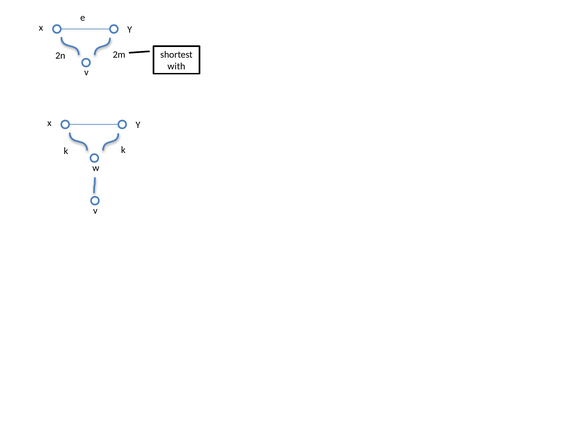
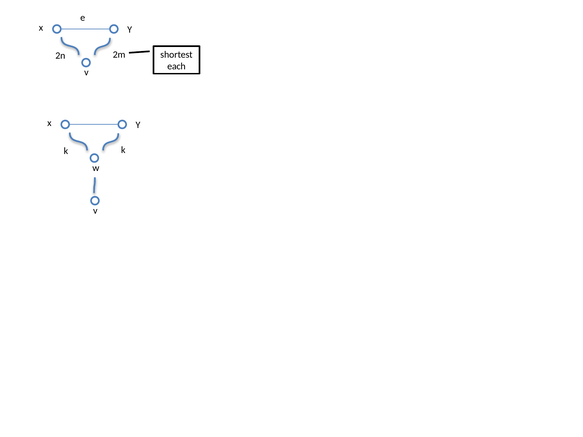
with: with -> each (176, 66)
